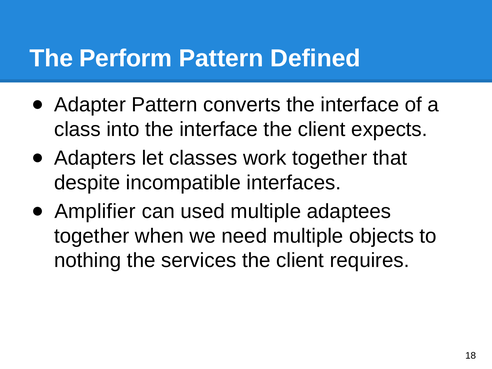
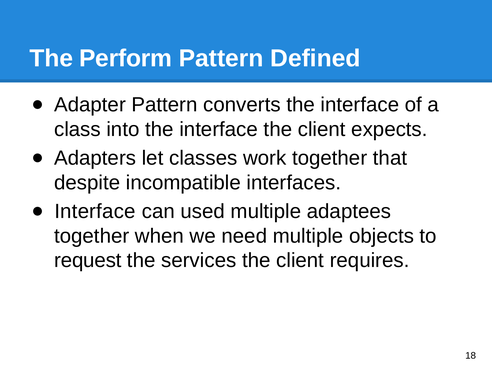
Amplifier: Amplifier -> Interface (95, 211)
nothing: nothing -> request (88, 261)
